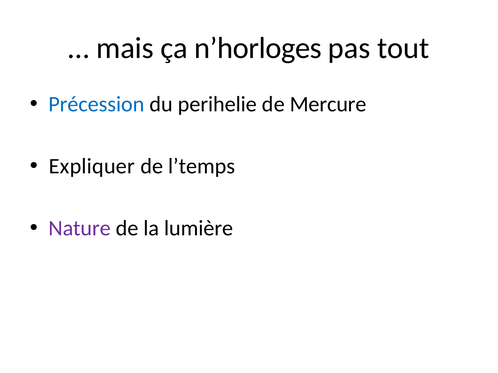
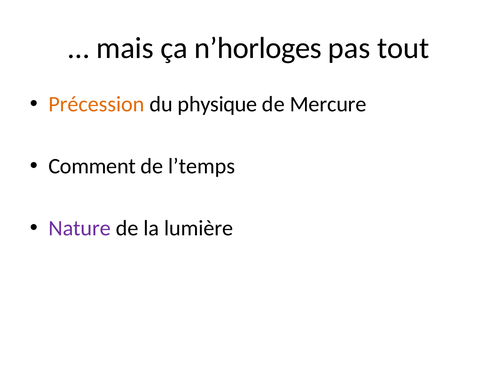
Précession colour: blue -> orange (97, 104)
perihelie: perihelie -> physique (217, 104)
Expliquer: Expliquer -> Comment (92, 167)
